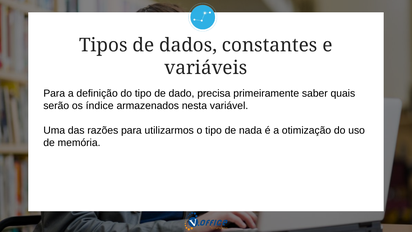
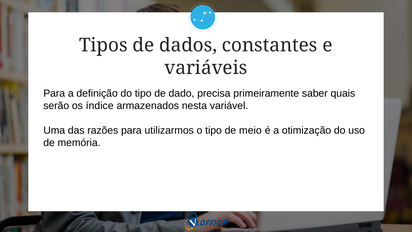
nada: nada -> meio (250, 130)
